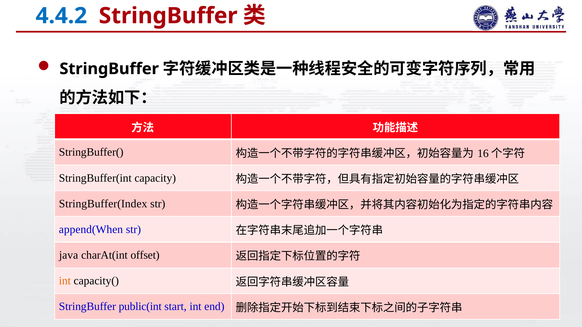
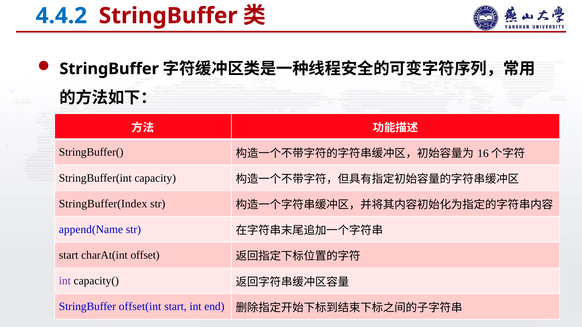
append(When: append(When -> append(Name (91, 230)
java: java -> start (69, 255)
int colour: orange -> purple (65, 281)
public(int: public(int -> offset(int (140, 307)
